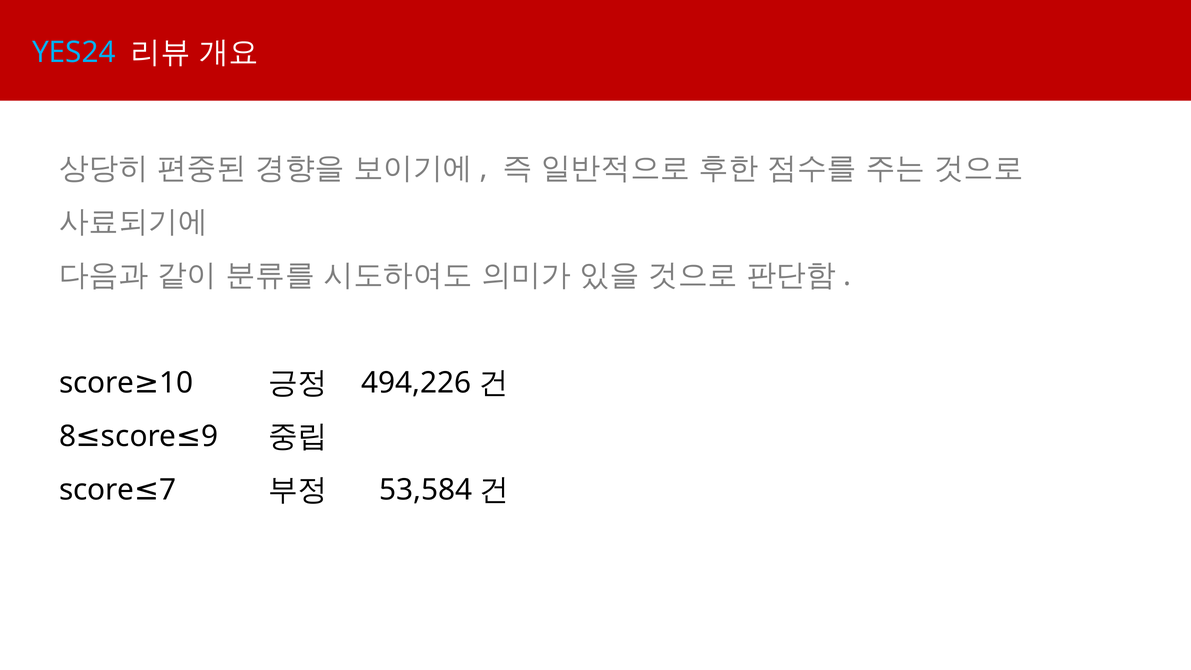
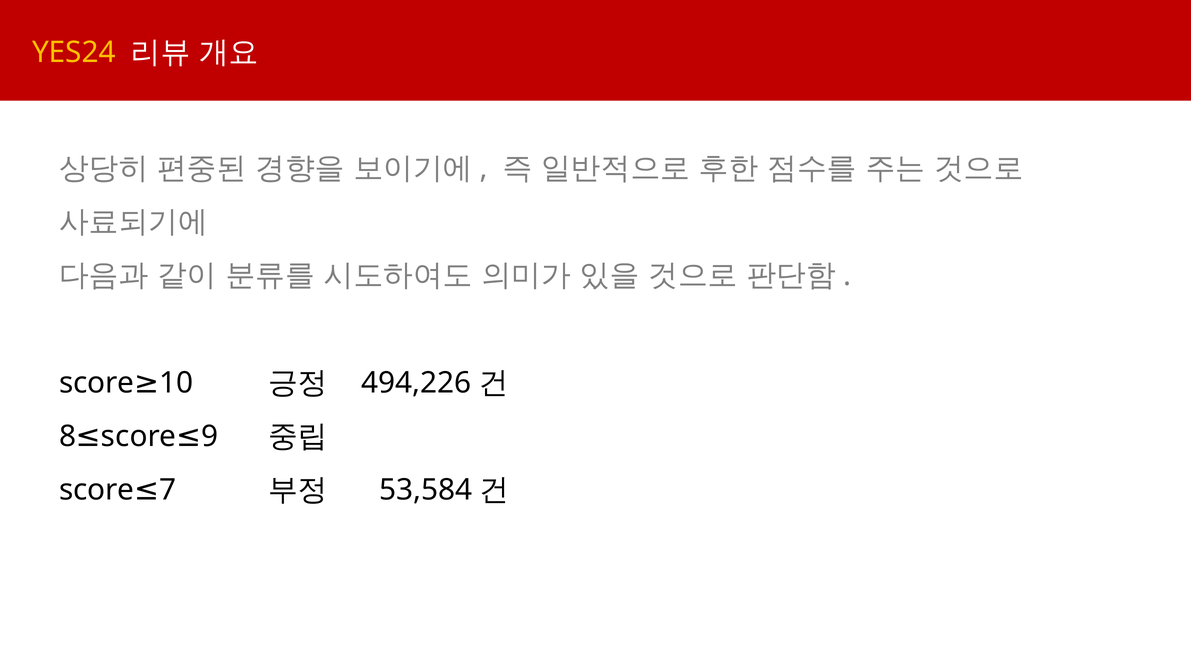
YES24 colour: light blue -> yellow (74, 52)
